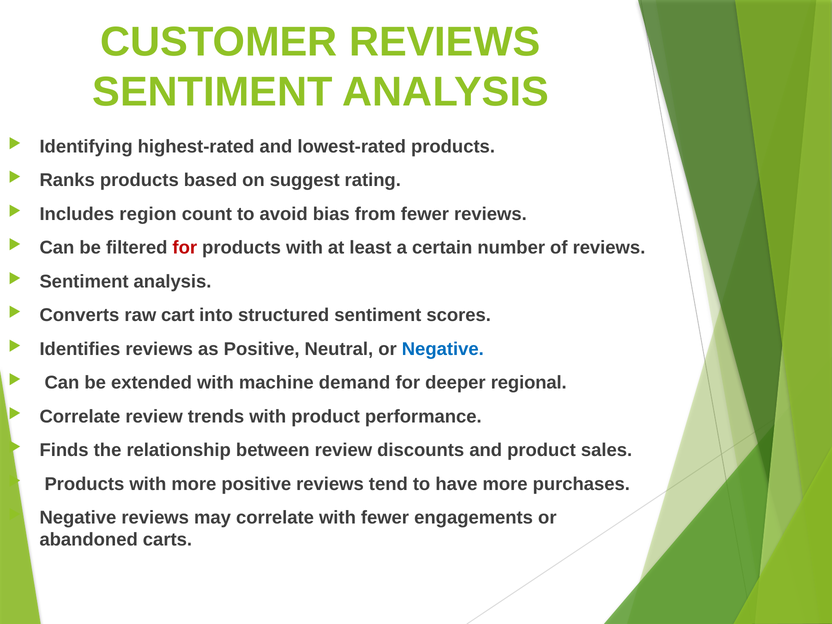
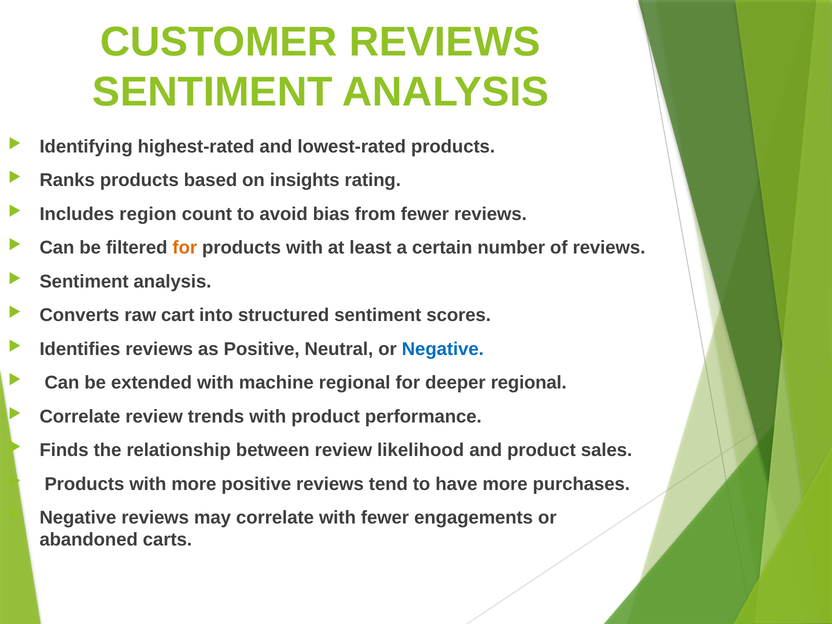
suggest: suggest -> insights (305, 180)
for colour: red -> orange (185, 248)
machine demand: demand -> regional (355, 383)
discounts: discounts -> likelihood (421, 450)
